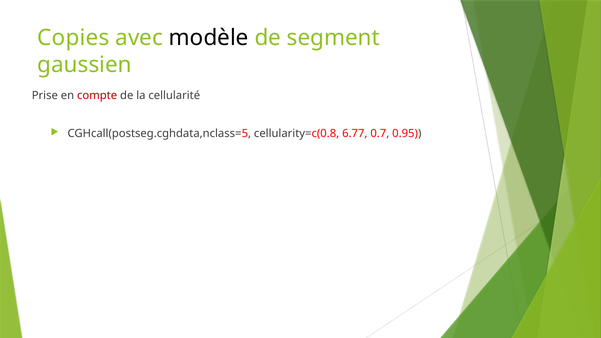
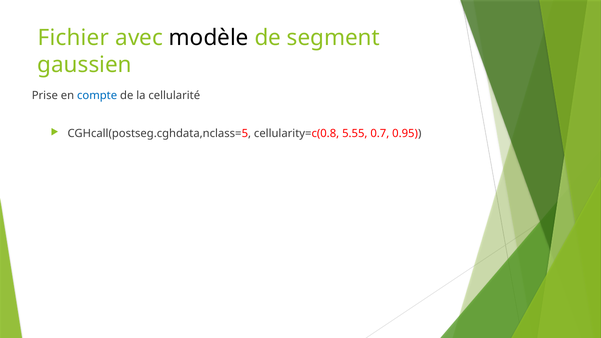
Copies: Copies -> Fichier (73, 38)
compte colour: red -> blue (97, 95)
6.77: 6.77 -> 5.55 (355, 134)
